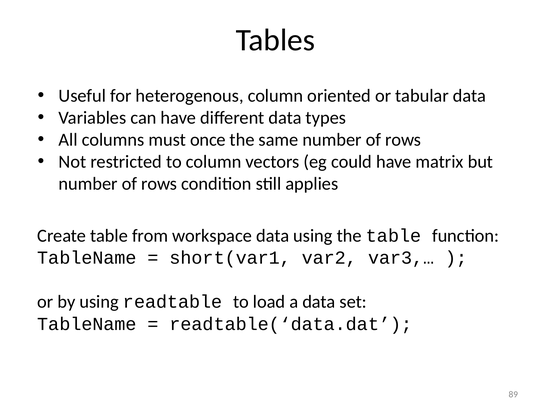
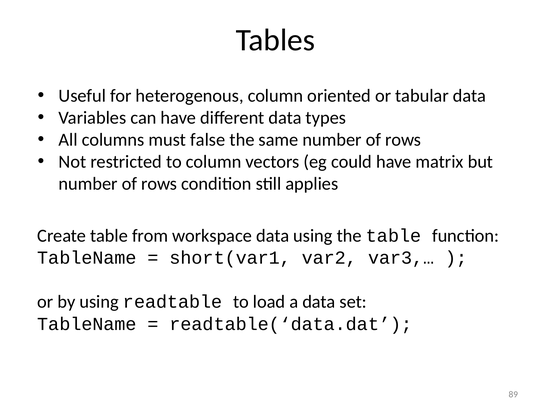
once: once -> false (208, 140)
